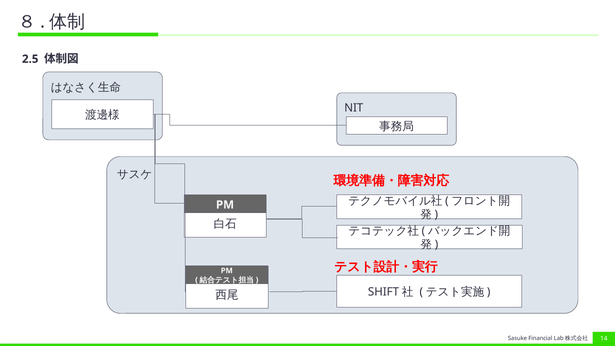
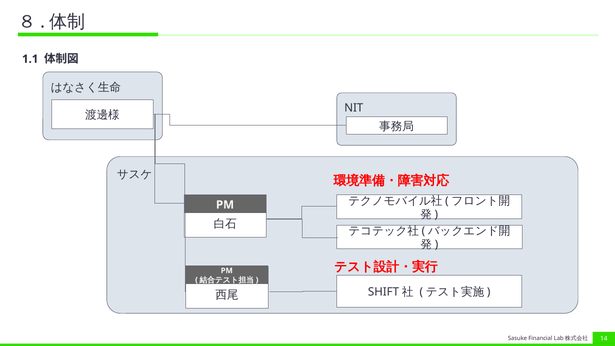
2.5: 2.5 -> 1.1 (30, 59)
